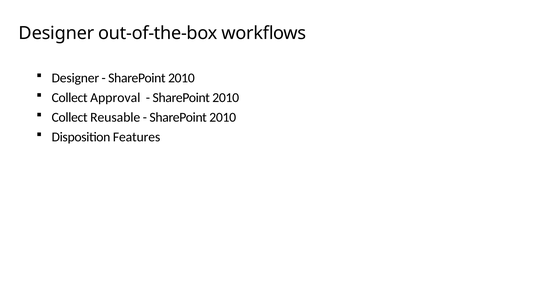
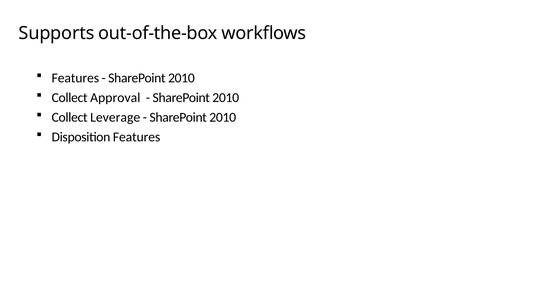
Designer: Designer -> Supports (56, 33)
Designer: Designer -> Features (75, 78)
Reusable: Reusable -> Leverage (115, 117)
